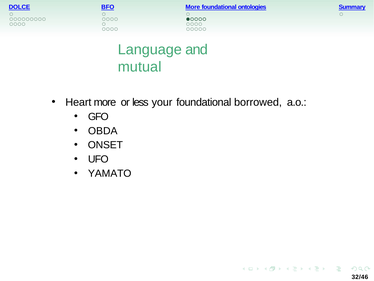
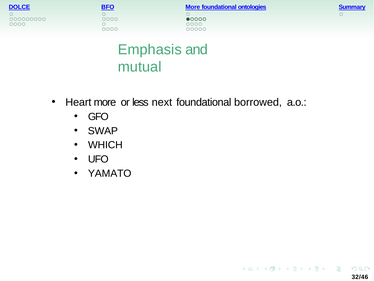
Language: Language -> Emphasis (150, 50)
your: your -> next (162, 102)
OBDA: OBDA -> SWAP (103, 131)
ONSET: ONSET -> WHICH (105, 145)
